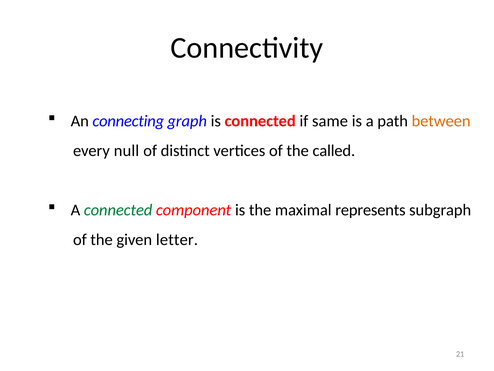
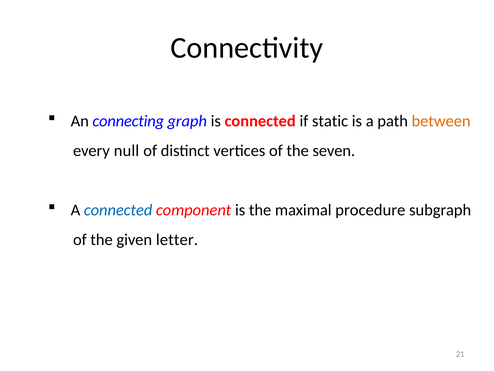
same: same -> static (330, 121)
called: called -> seven (334, 151)
connected colour: green -> blue (118, 210)
represents: represents -> procedure (370, 210)
